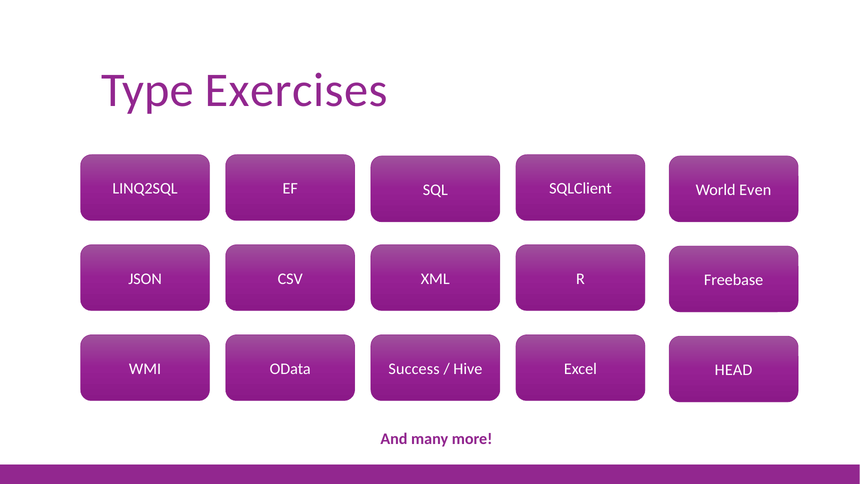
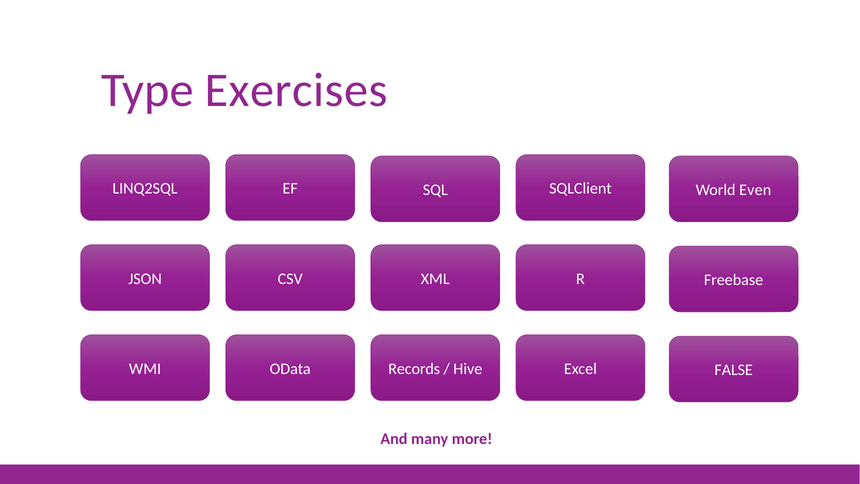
Success: Success -> Records (414, 369)
HEAD: HEAD -> FALSE (734, 370)
